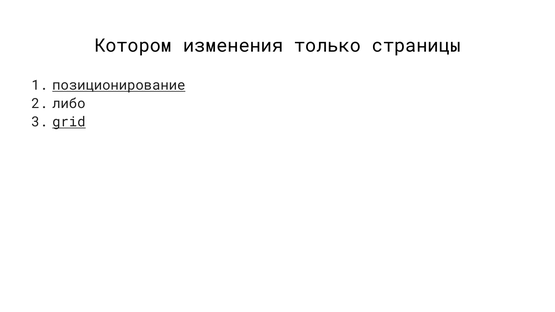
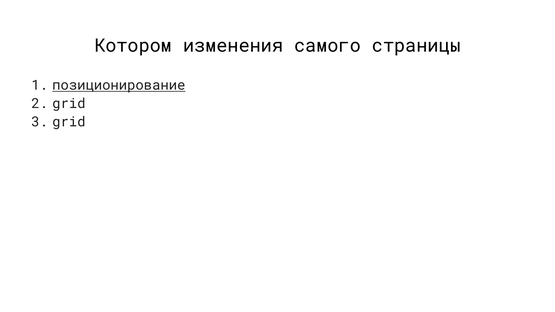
только: только -> самого (328, 46)
либо: либо -> grid (69, 104)
grid underline: present -> none (69, 122)
